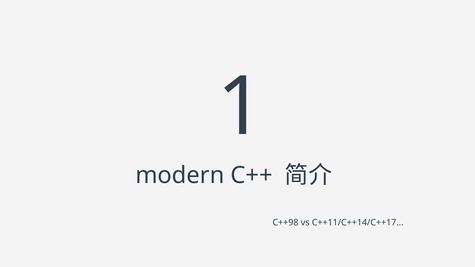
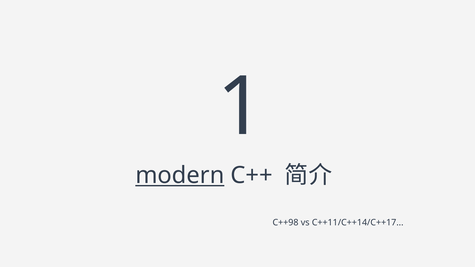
modern underline: none -> present (180, 176)
